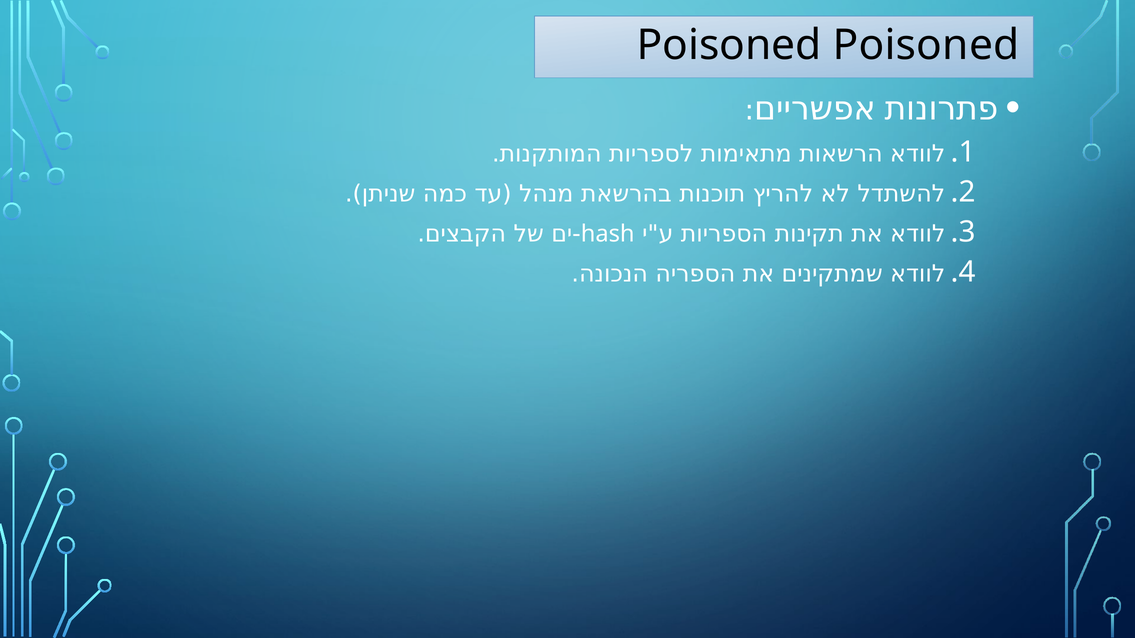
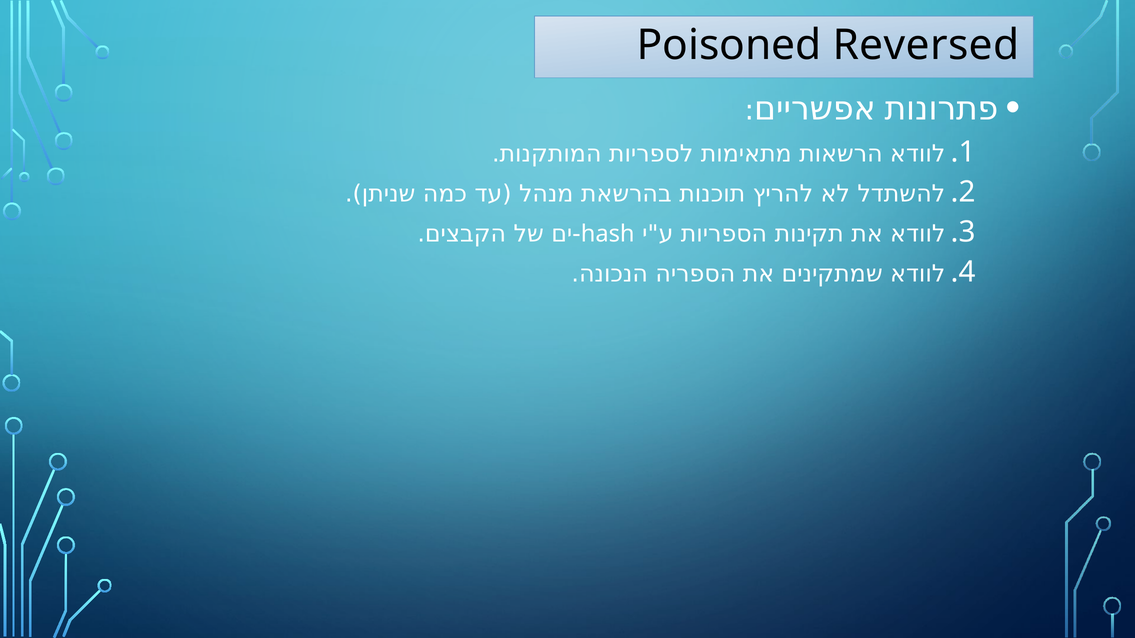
Poisoned Poisoned: Poisoned -> Reversed (926, 45)
